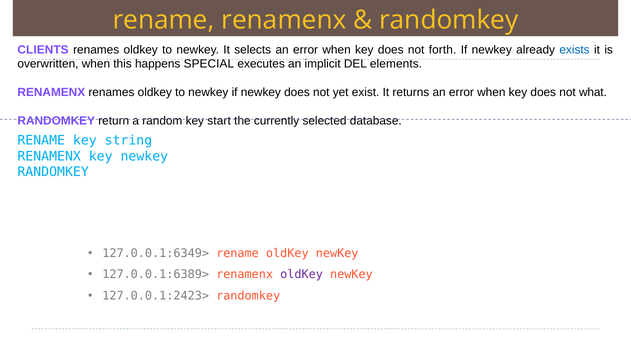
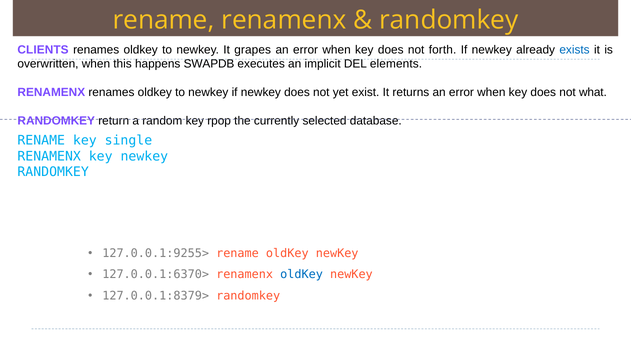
selects: selects -> grapes (253, 50)
SPECIAL: SPECIAL -> SWAPDB (209, 64)
start: start -> rpop (219, 121)
string: string -> single (128, 140)
127.0.0.1:6349>: 127.0.0.1:6349> -> 127.0.0.1:9255> (156, 253)
127.0.0.1:6389>: 127.0.0.1:6389> -> 127.0.0.1:6370> (156, 275)
oldKey colour: purple -> blue (302, 275)
127.0.0.1:2423>: 127.0.0.1:2423> -> 127.0.0.1:8379> (156, 296)
